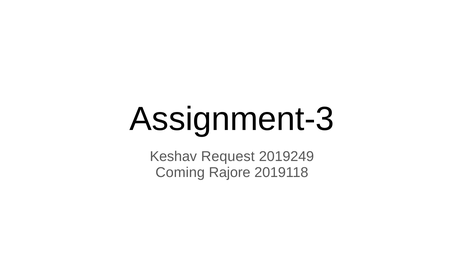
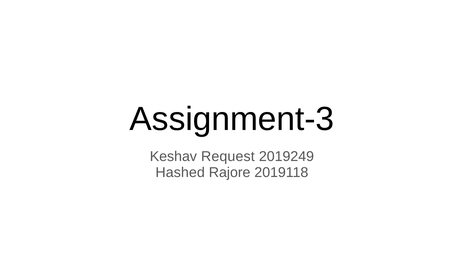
Coming: Coming -> Hashed (180, 172)
